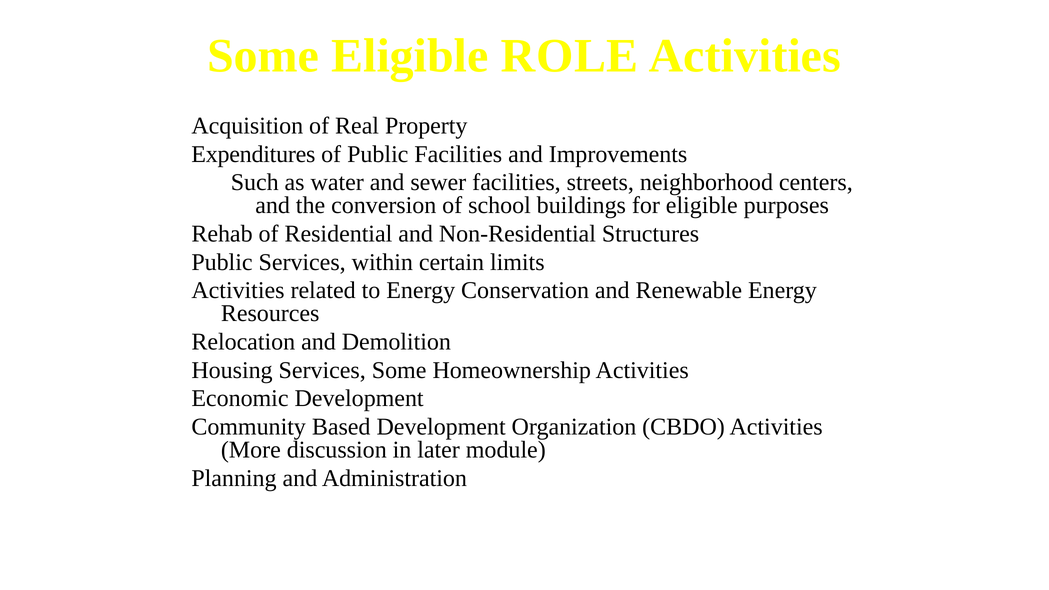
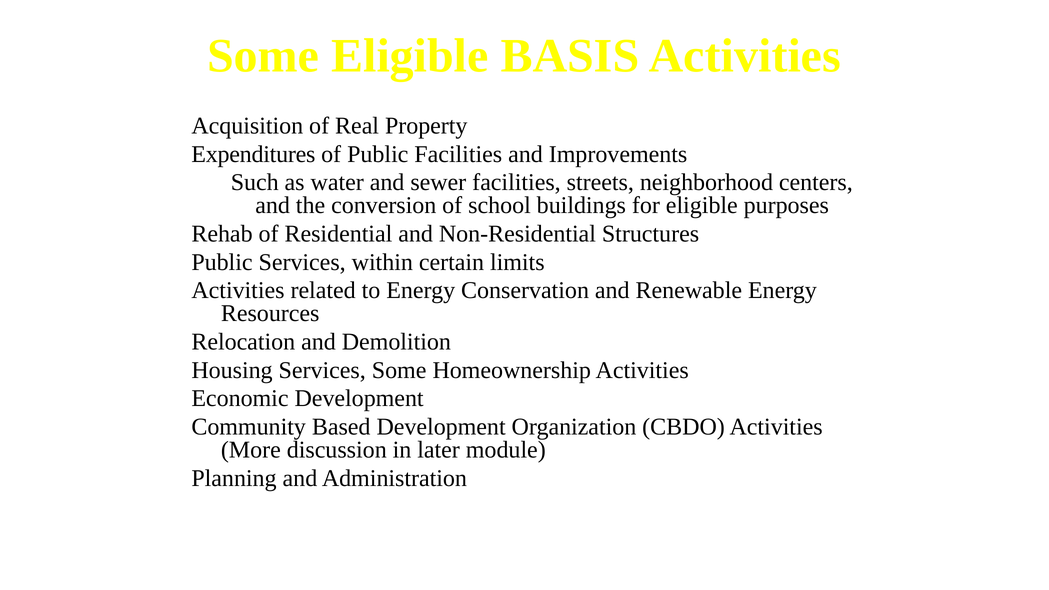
ROLE: ROLE -> BASIS (570, 56)
